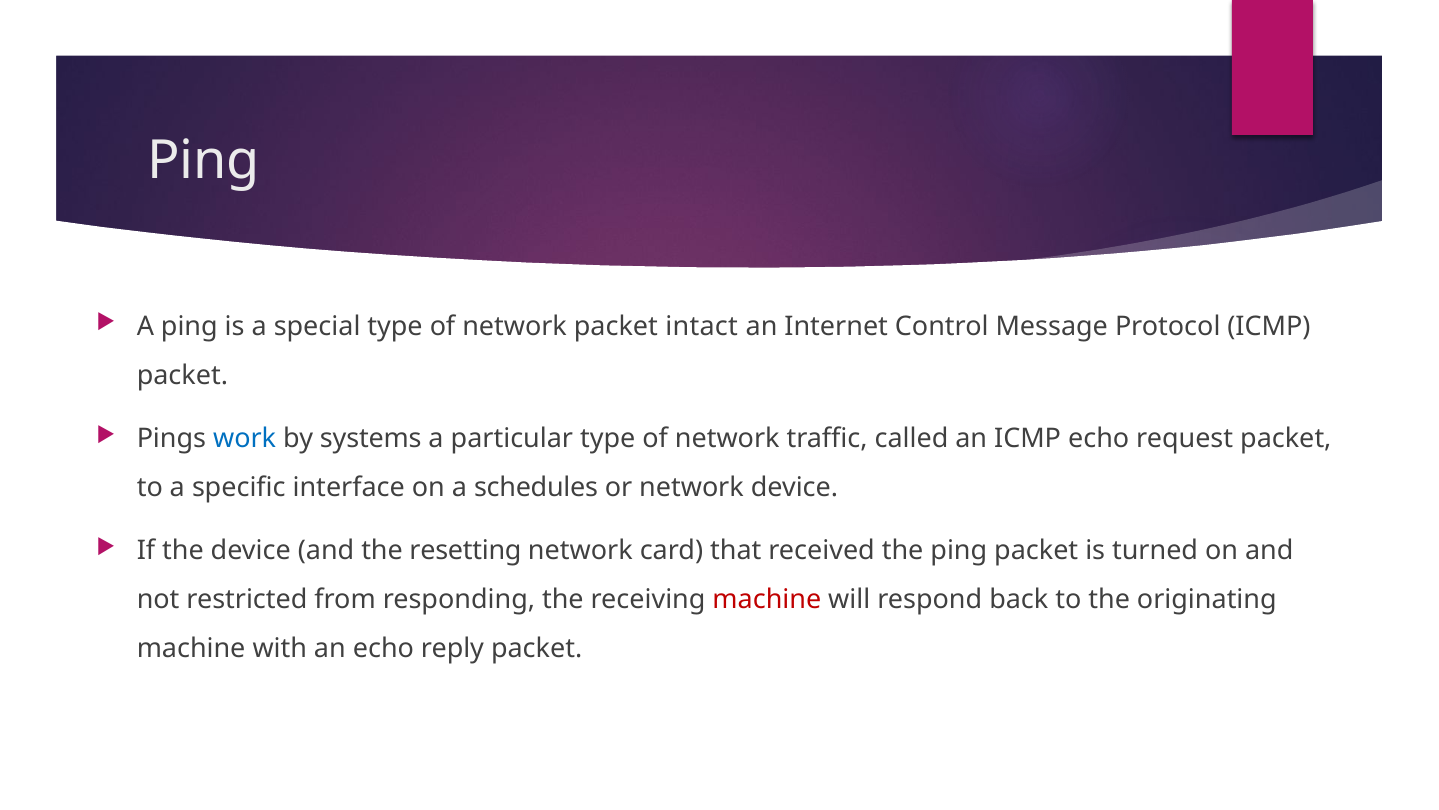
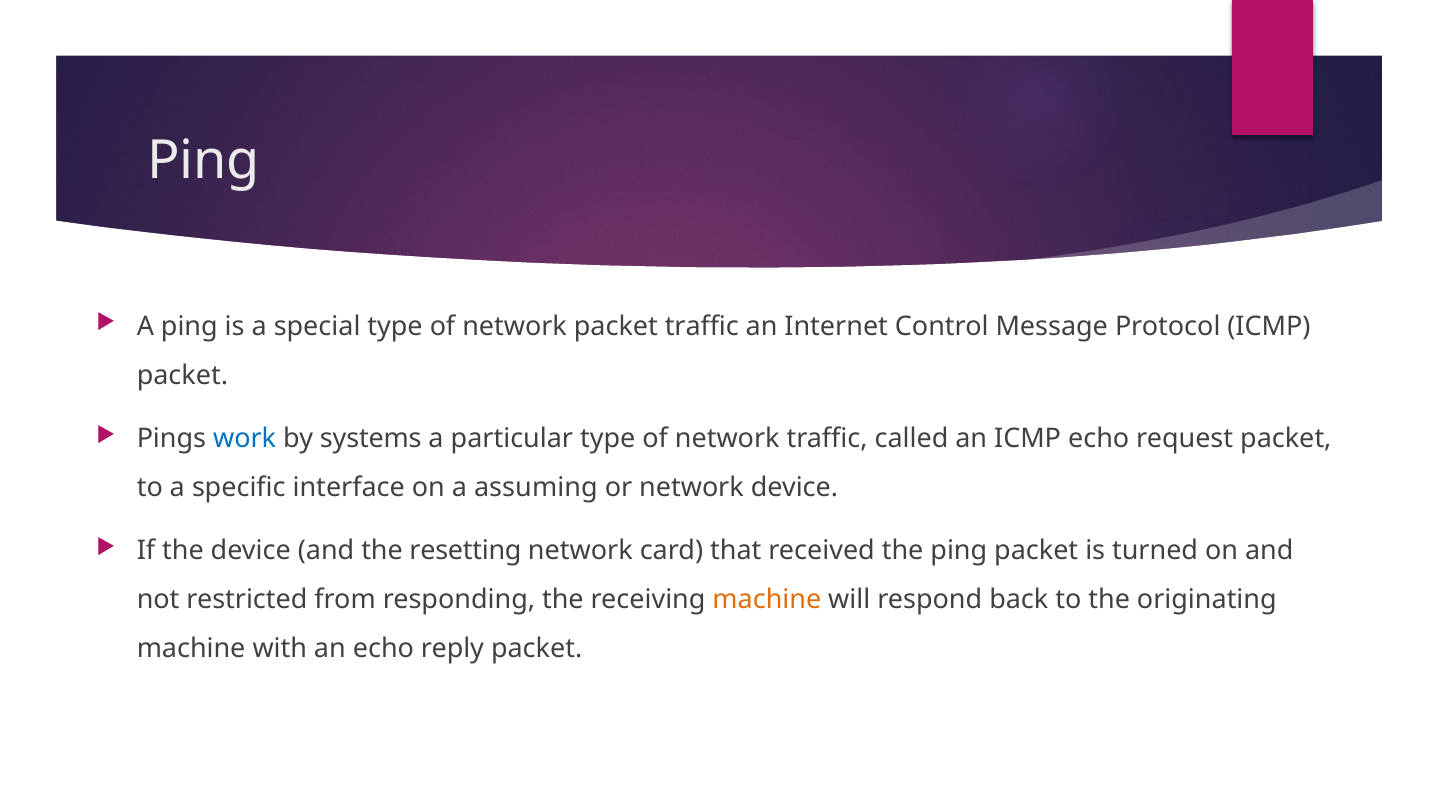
packet intact: intact -> traffic (702, 326)
schedules: schedules -> assuming (536, 487)
machine colour: red -> orange (767, 599)
